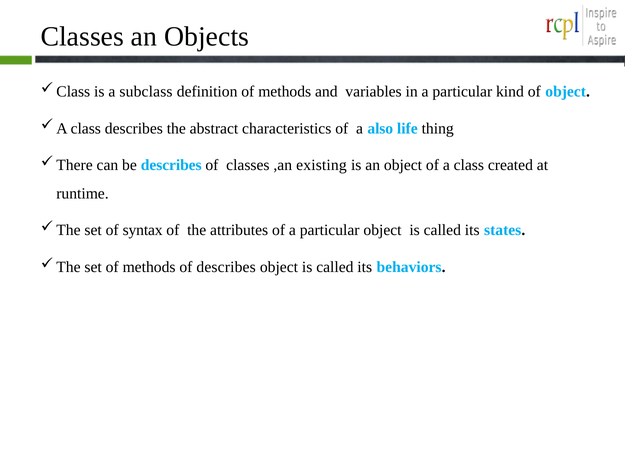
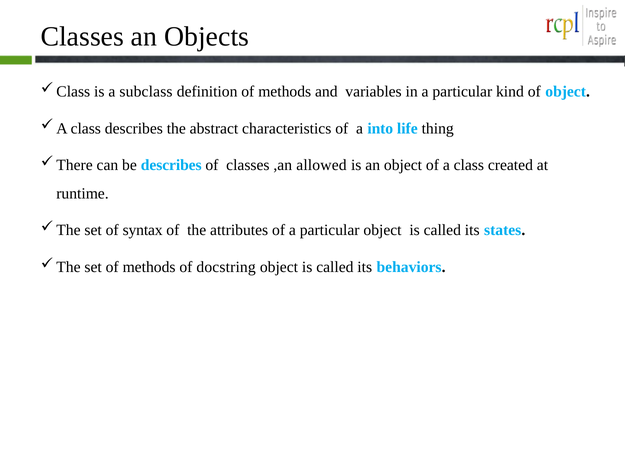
also: also -> into (380, 128)
existing: existing -> allowed (321, 165)
of describes: describes -> docstring (226, 267)
